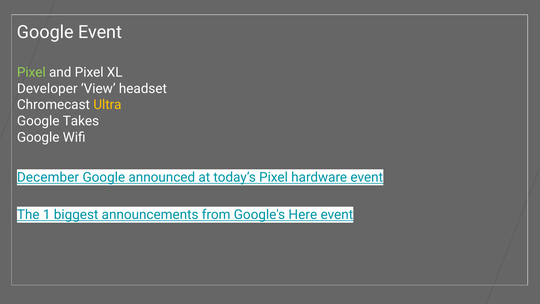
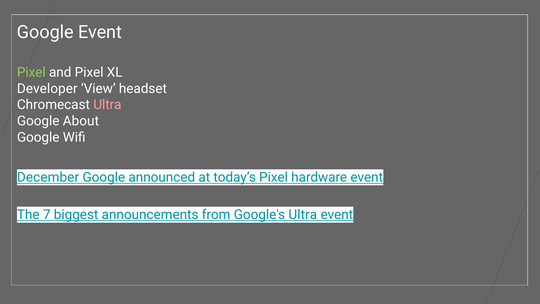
Ultra colour: yellow -> pink (107, 105)
Takes: Takes -> About (81, 121)
1: 1 -> 7 (47, 215)
Google's Here: Here -> Ultra (303, 215)
